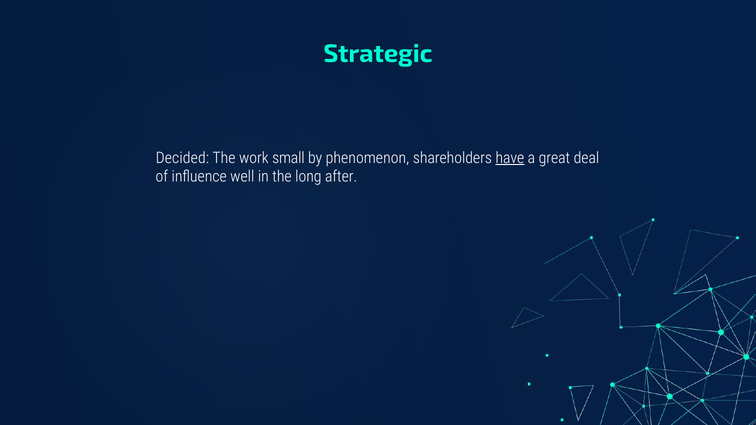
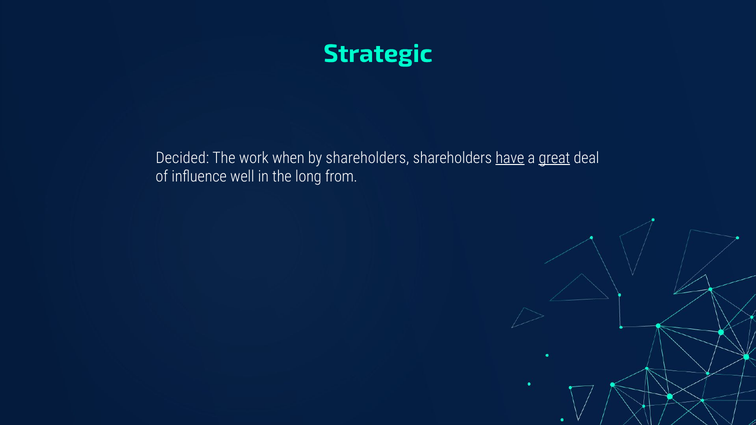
small: small -> when (288, 158)
by phenomenon: phenomenon -> shareholders (367, 158)
great underline: none -> present (554, 158)
after: after -> from (341, 177)
